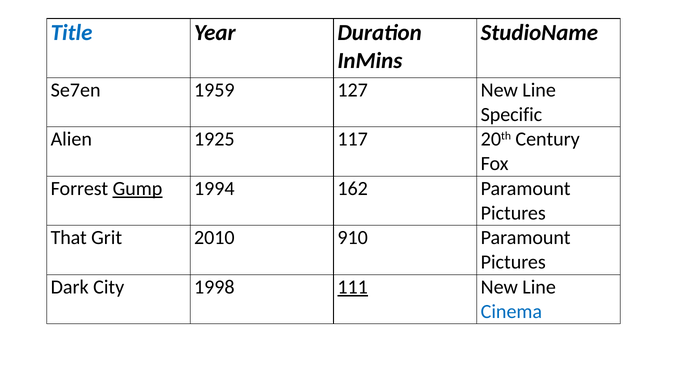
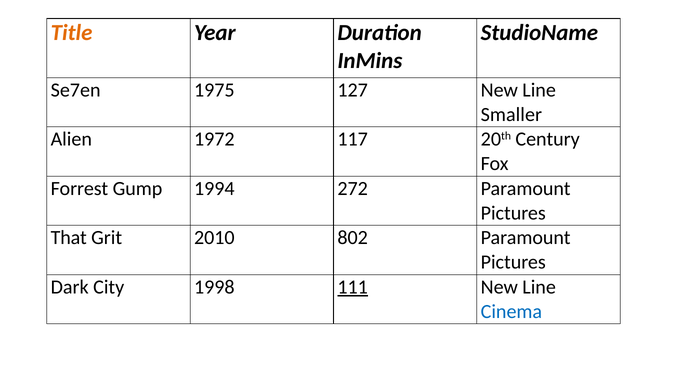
Title colour: blue -> orange (72, 33)
1959: 1959 -> 1975 (214, 90)
Specific: Specific -> Smaller (511, 115)
1925: 1925 -> 1972 (214, 139)
Gump underline: present -> none (138, 189)
162: 162 -> 272 (353, 189)
910: 910 -> 802 (353, 238)
